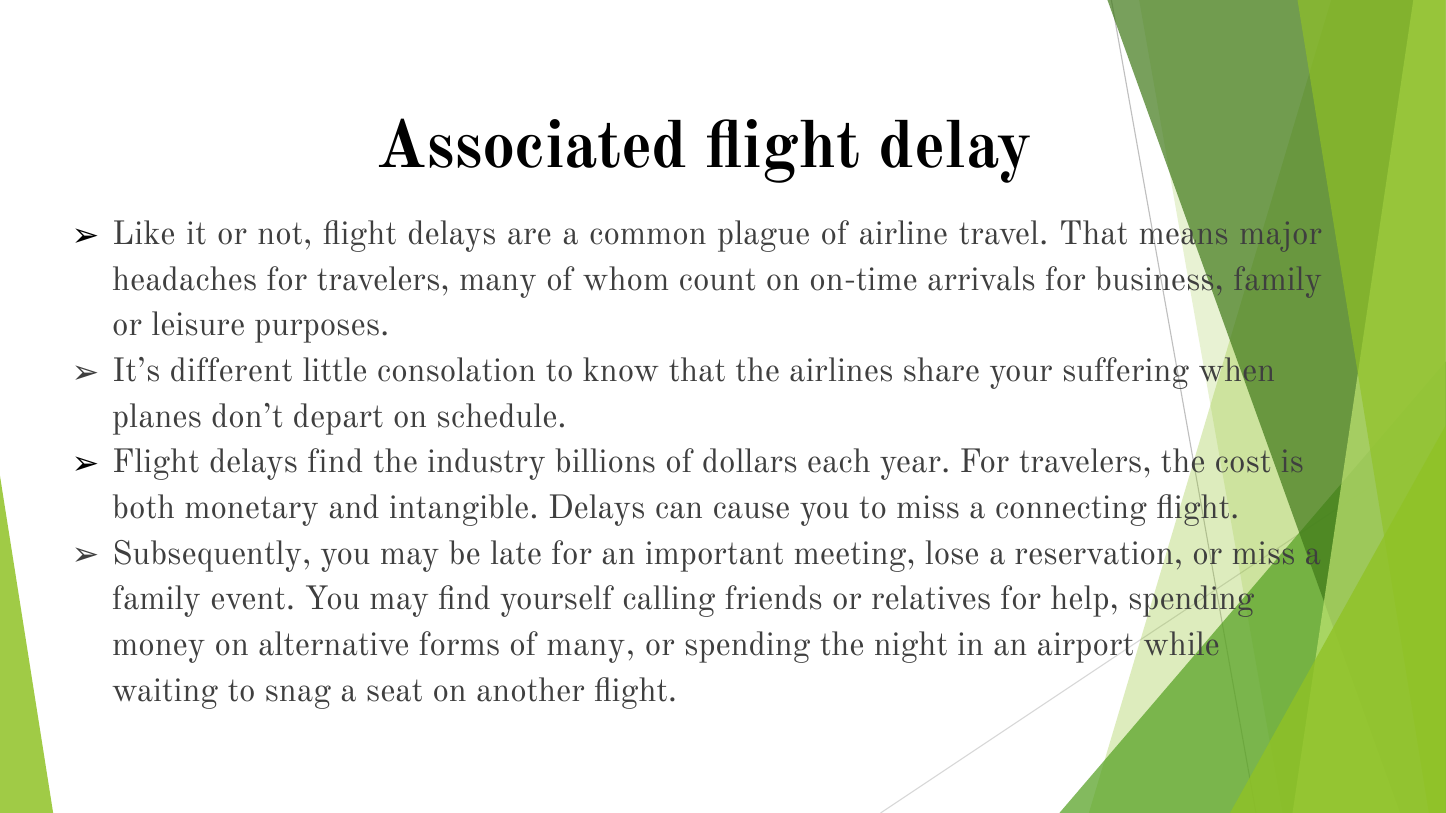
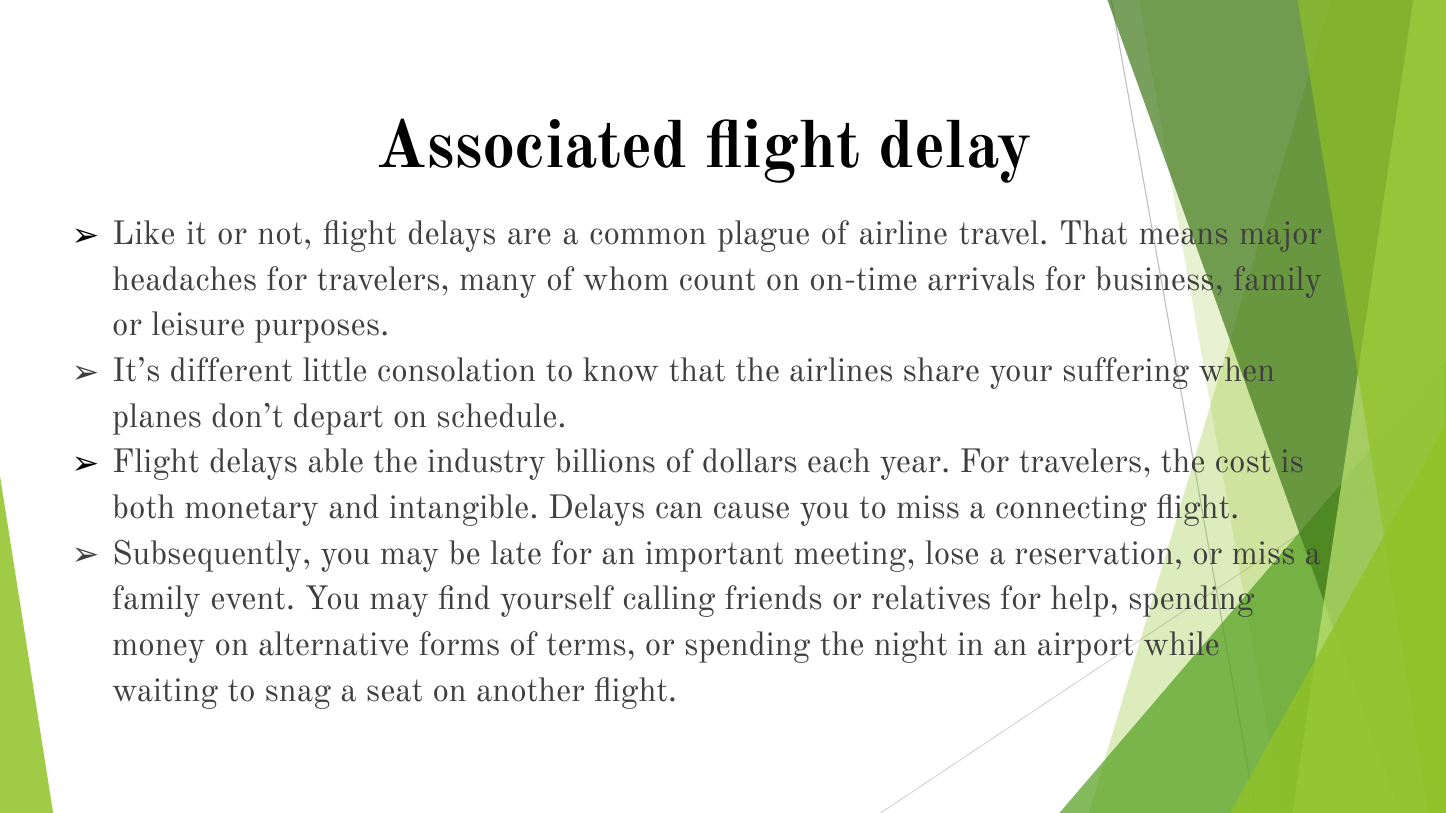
delays find: find -> able (336, 462)
of many: many -> terms (591, 645)
